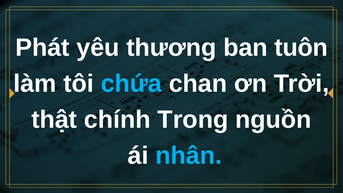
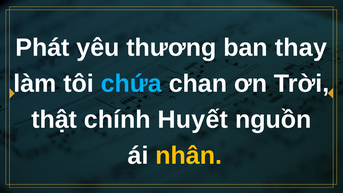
tuôn: tuôn -> thay (301, 48)
Trong: Trong -> Huyết (193, 120)
nhân colour: light blue -> yellow (189, 156)
